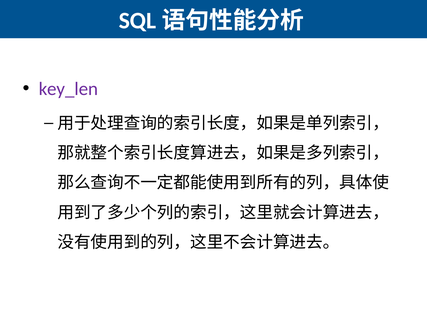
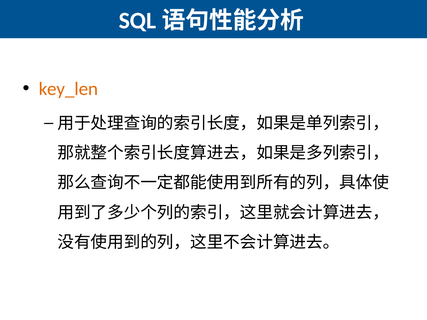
key_len colour: purple -> orange (68, 89)
